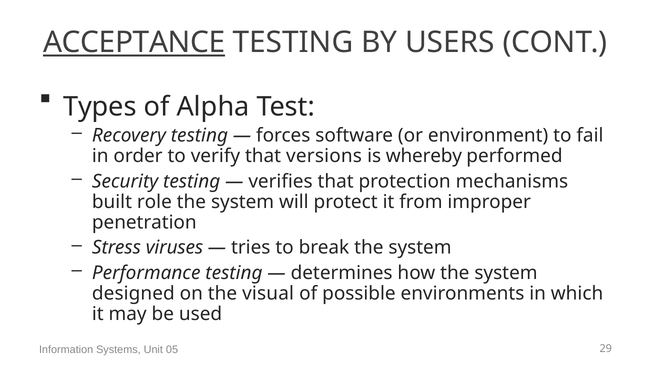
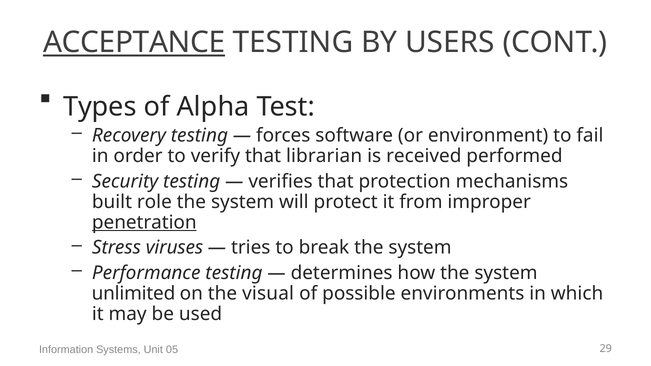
versions: versions -> librarian (324, 156)
whereby: whereby -> received (424, 156)
penetration underline: none -> present (144, 222)
designed: designed -> unlimited (133, 294)
